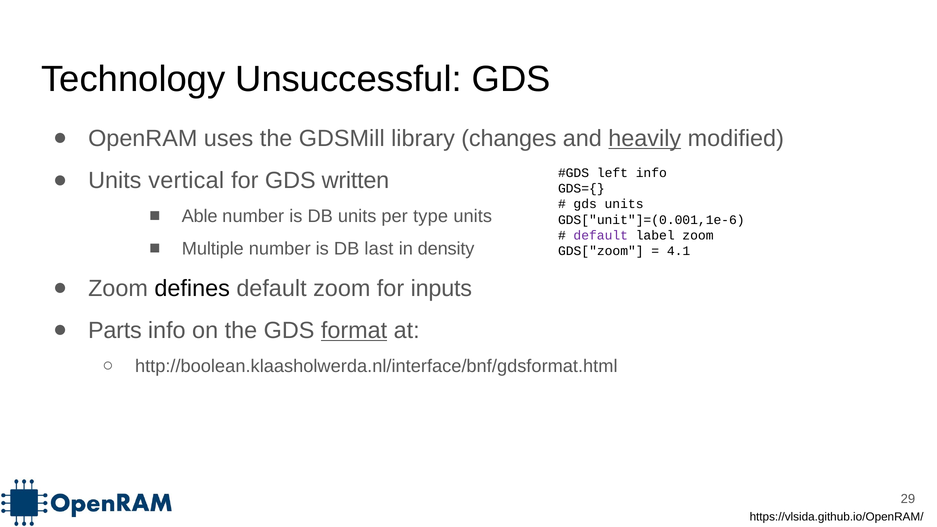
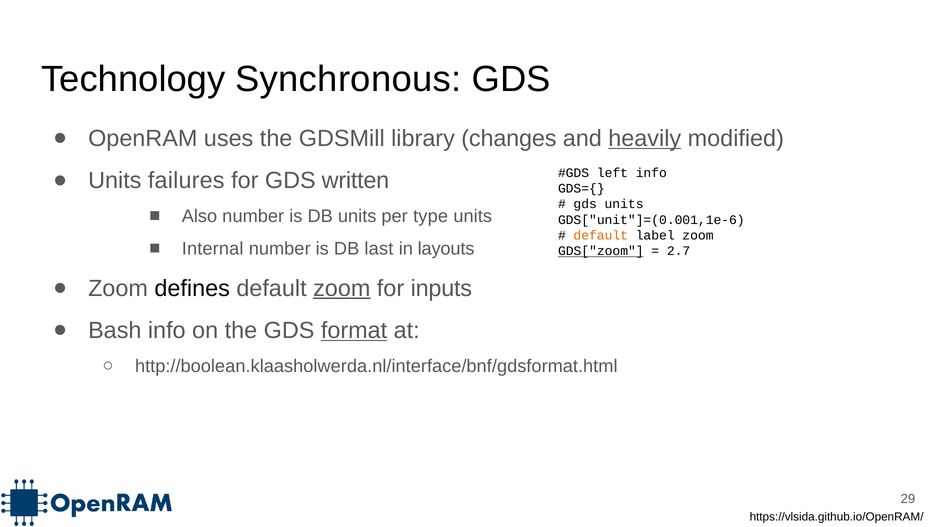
Unsuccessful: Unsuccessful -> Synchronous (348, 79)
vertical: vertical -> failures (186, 181)
Able: Able -> Also (200, 216)
default colour: purple -> orange (601, 235)
Multiple: Multiple -> Internal (213, 249)
density: density -> layouts (446, 249)
GDS["zoom underline: none -> present (601, 251)
4.1: 4.1 -> 2.7 (679, 251)
zoom underline: none -> present (342, 288)
Parts: Parts -> Bash (115, 331)
